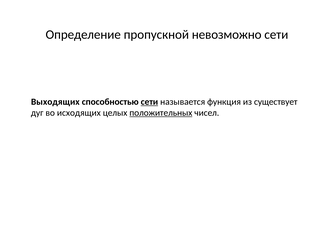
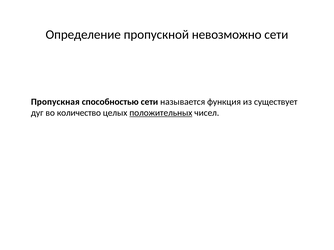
Выходящих: Выходящих -> Пропускная (55, 102)
сети underline: present -> none (149, 102)
исходящих: исходящих -> количество (79, 113)
